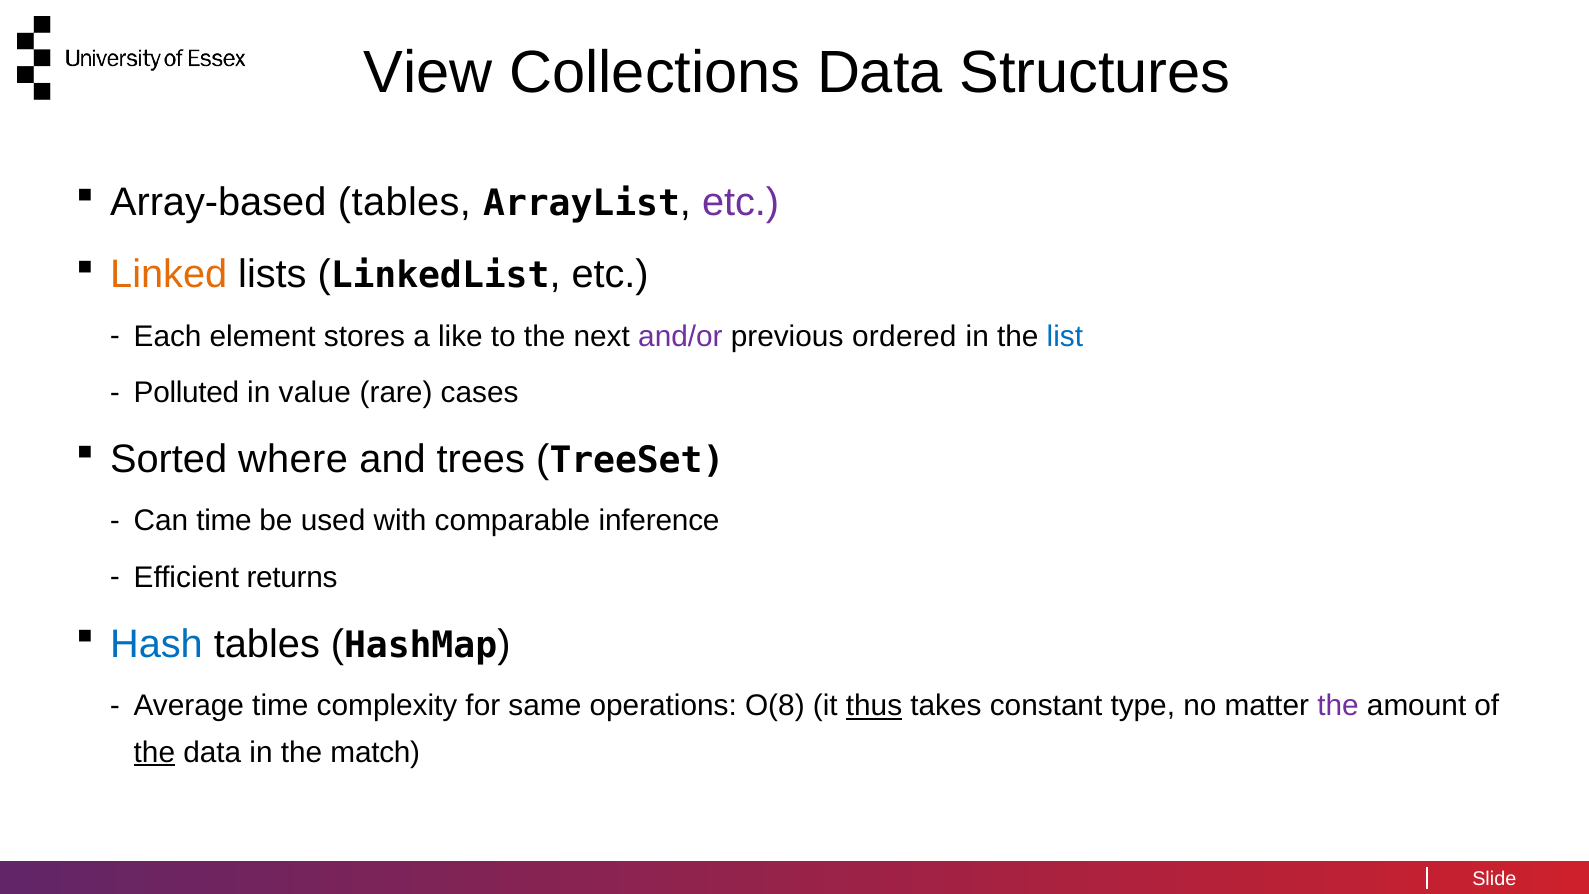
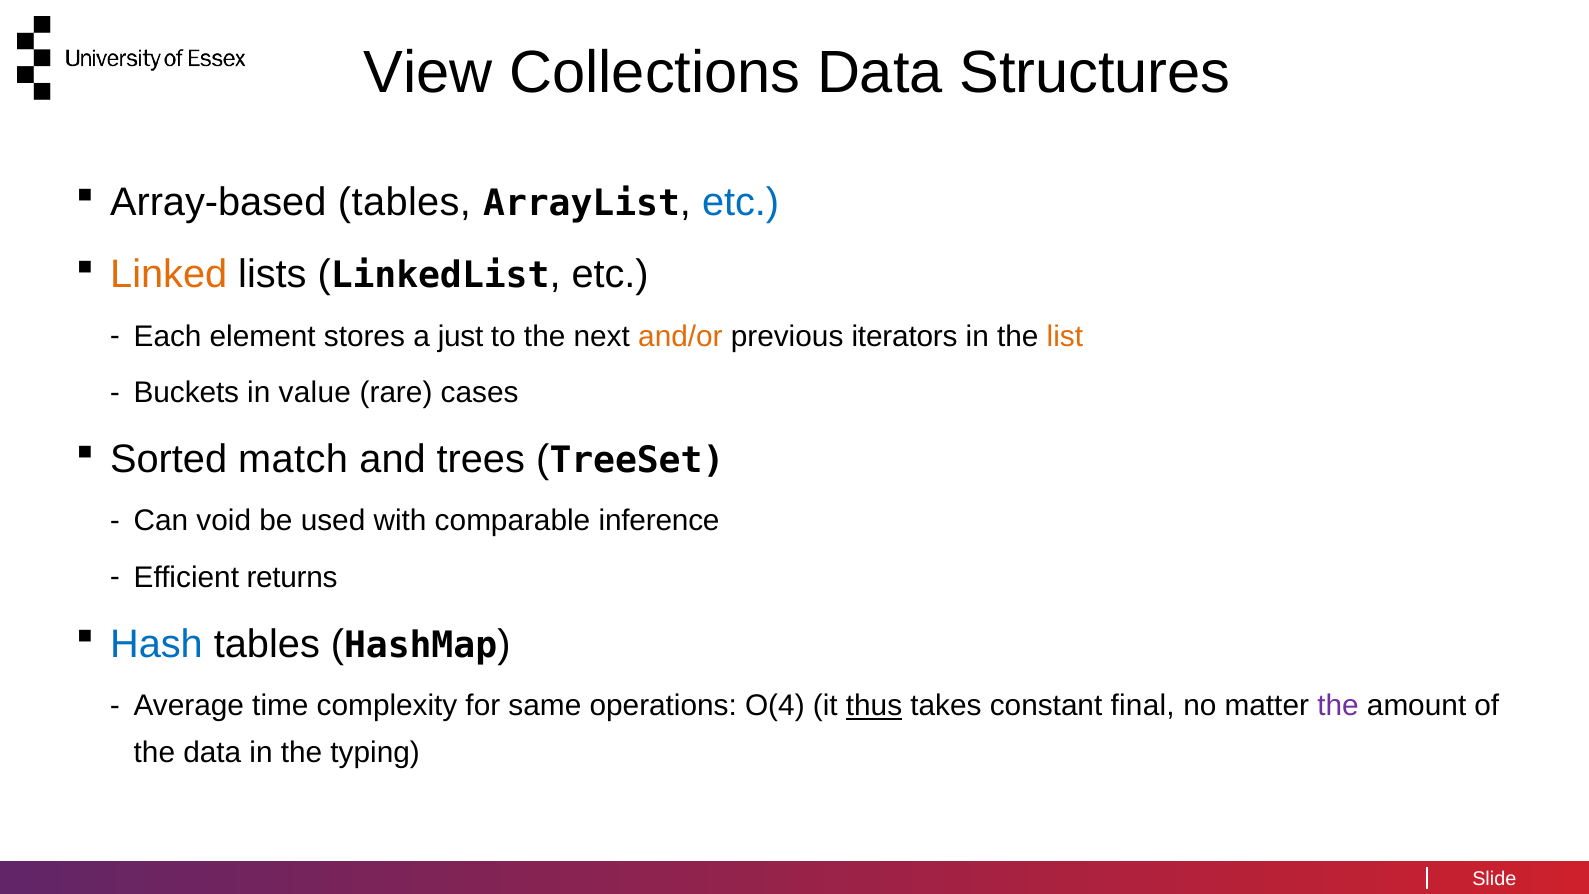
etc colour: purple -> blue (741, 203)
like: like -> just (461, 336)
and/or colour: purple -> orange (680, 336)
ordered: ordered -> iterators (905, 336)
list colour: blue -> orange (1065, 336)
Polluted: Polluted -> Buckets (186, 393)
where: where -> match (293, 459)
Can time: time -> void (224, 521)
O(8: O(8 -> O(4 (775, 706)
type: type -> final (1143, 706)
the underline: present -> none (154, 752)
match: match -> typing (375, 752)
